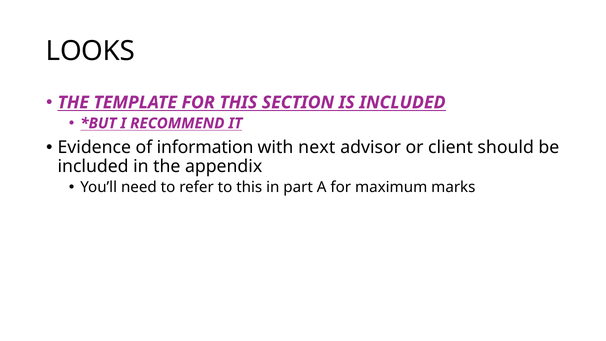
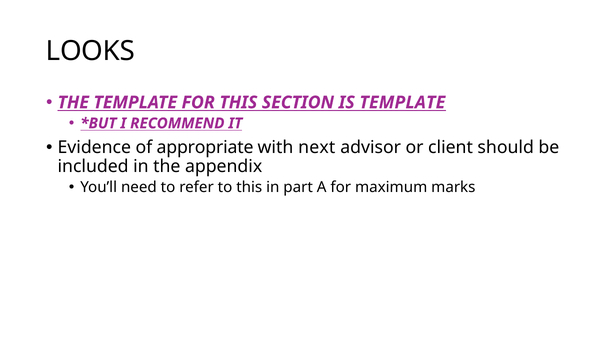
IS INCLUDED: INCLUDED -> TEMPLATE (402, 102)
information: information -> appropriate (205, 147)
